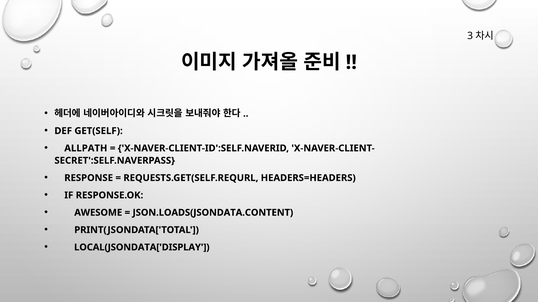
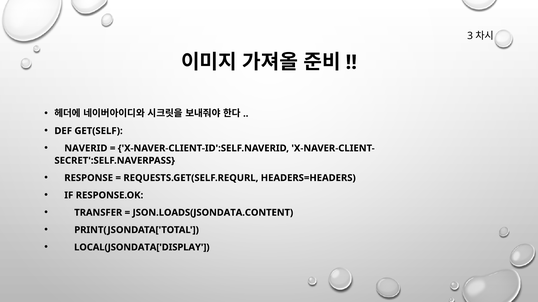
ALLPATH: ALLPATH -> NAVERID (86, 149)
AWESOME: AWESOME -> TRANSFER (98, 213)
